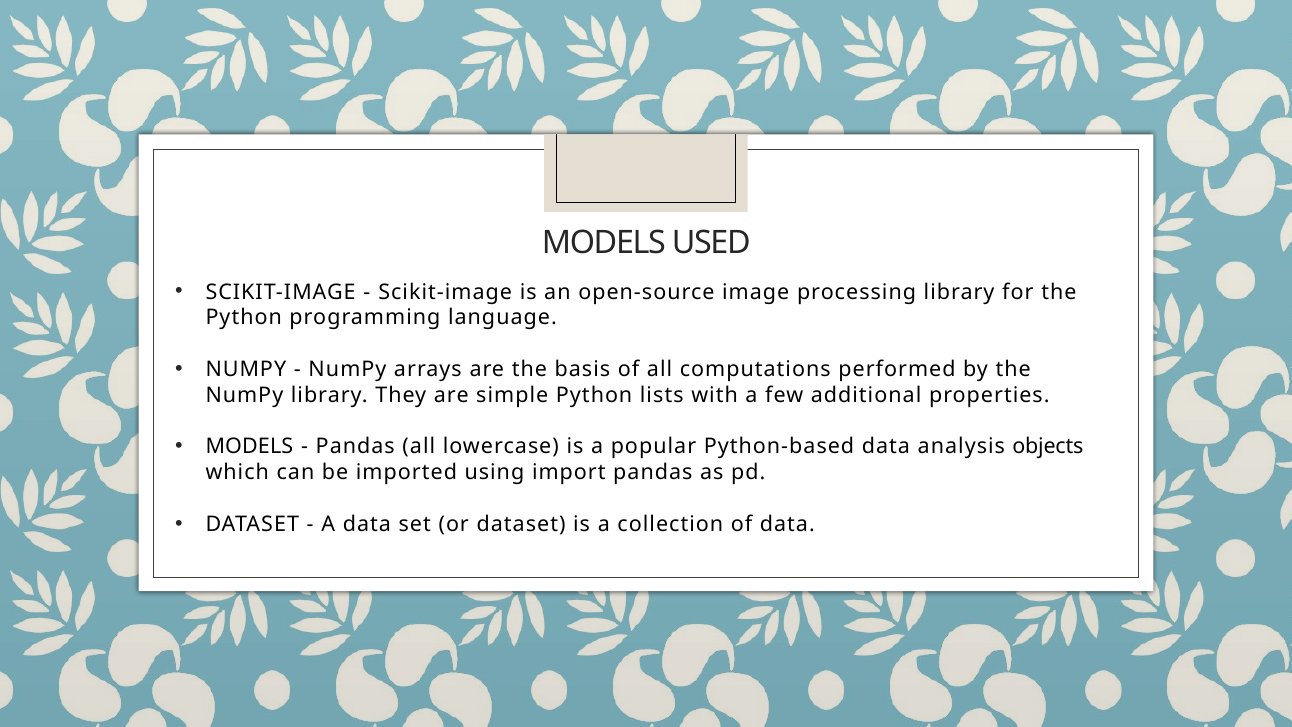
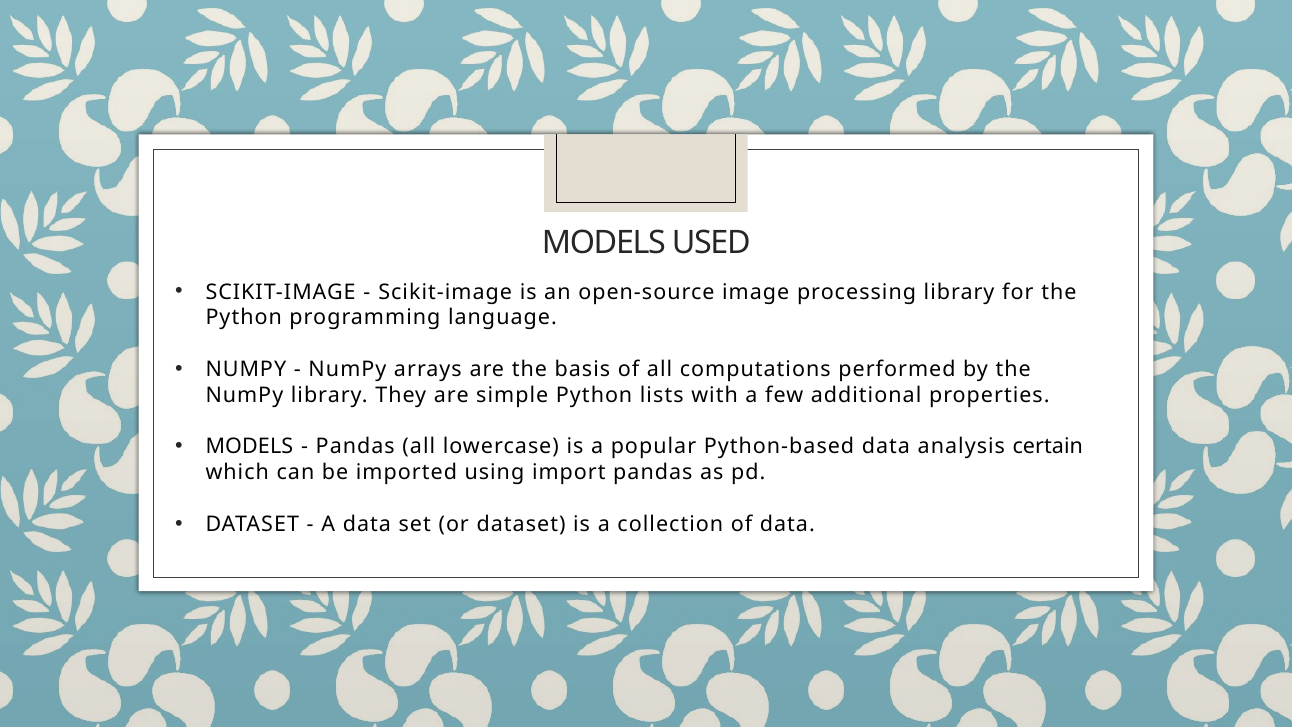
objects: objects -> certain (1048, 447)
